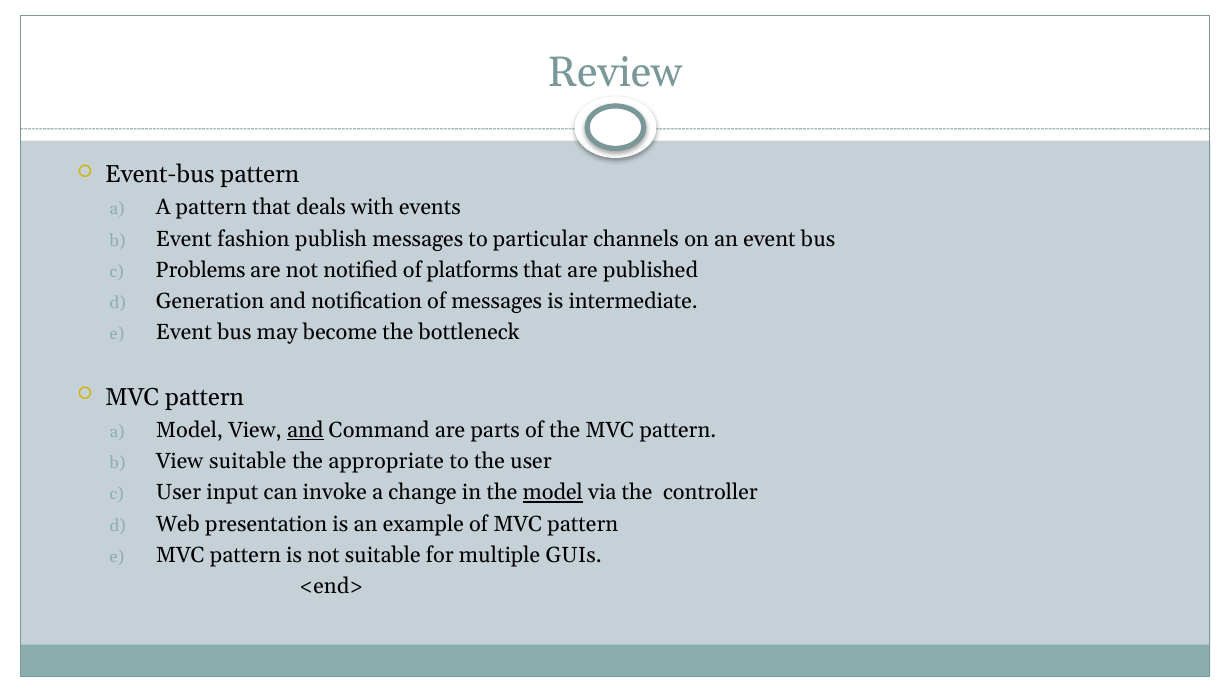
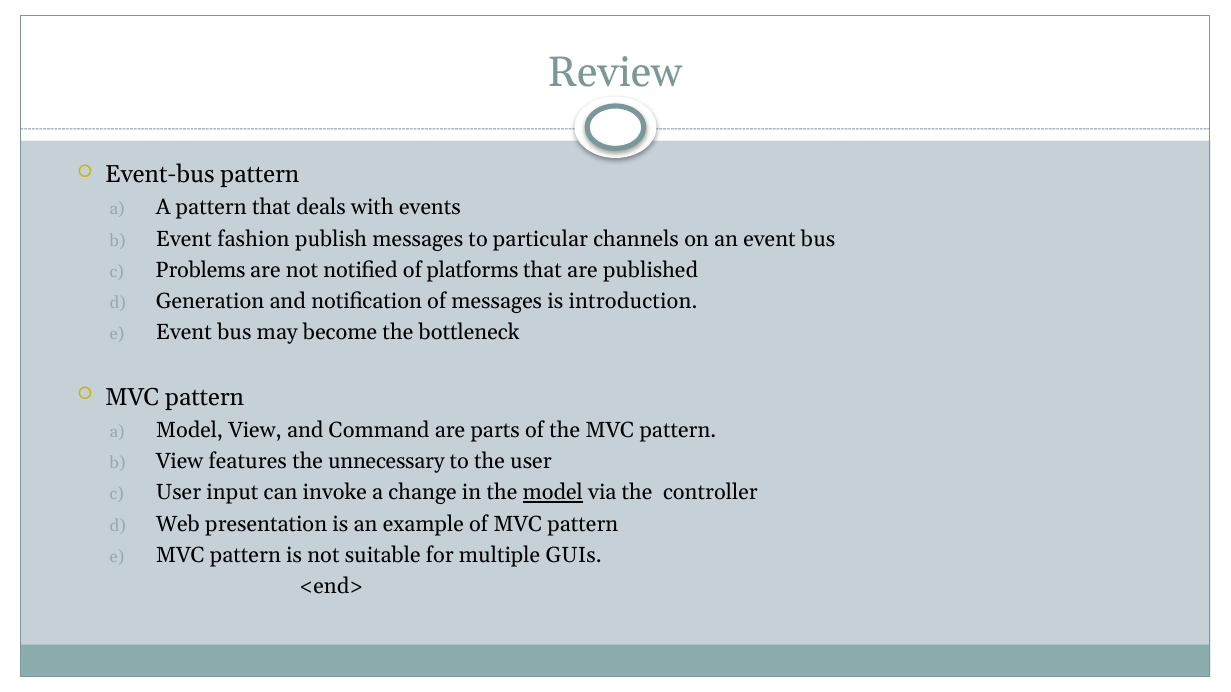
intermediate: intermediate -> introduction (633, 302)
and underline: present -> none (305, 430)
View suitable: suitable -> features (248, 462)
appropriate: appropriate -> unnecessary (386, 462)
